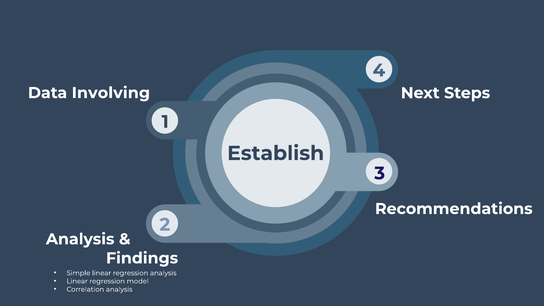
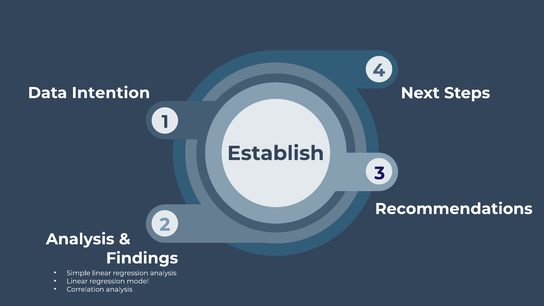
Involving: Involving -> Intention (111, 93)
